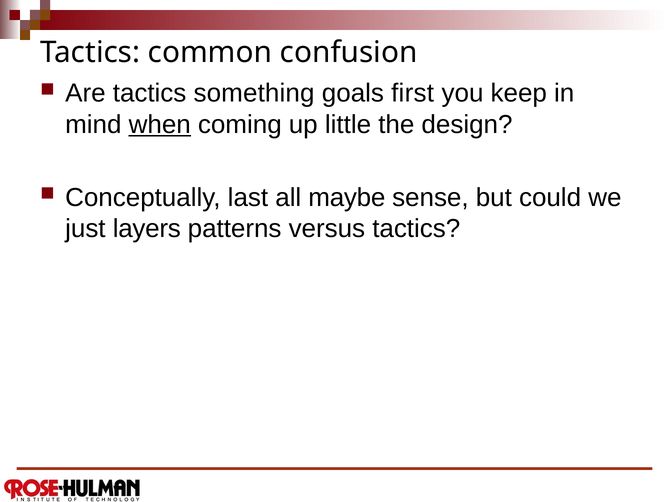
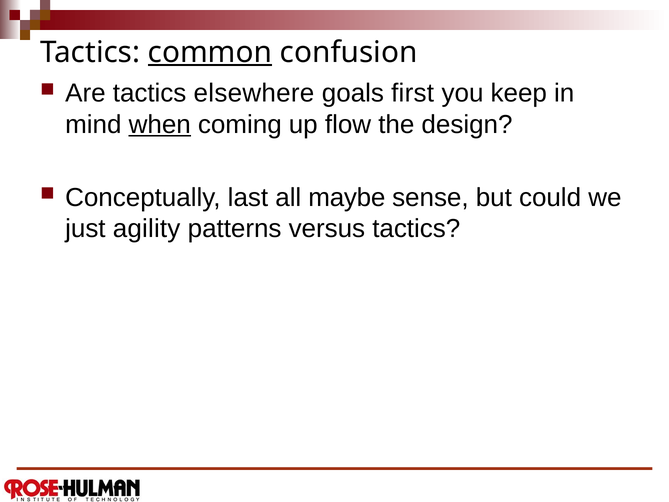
common underline: none -> present (210, 52)
something: something -> elsewhere (254, 93)
little: little -> flow (348, 125)
layers: layers -> agility (147, 229)
